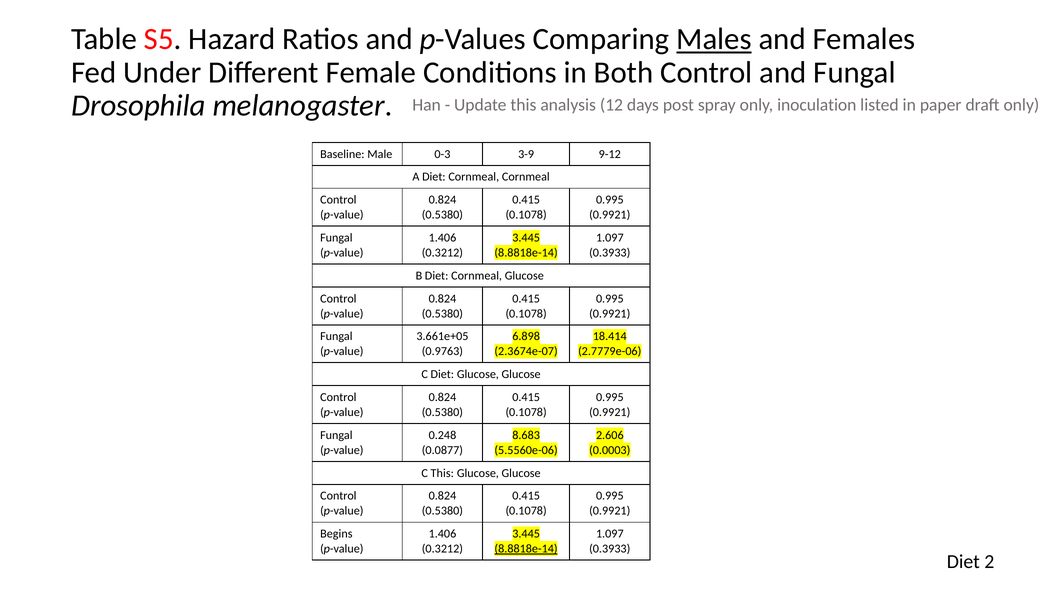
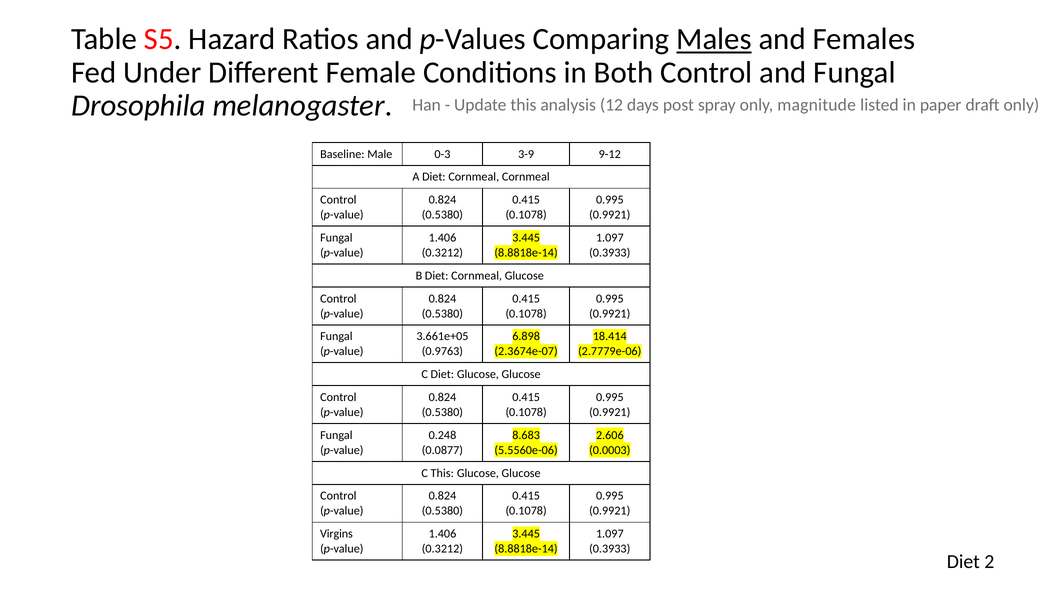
inoculation: inoculation -> magnitude (817, 105)
Begins: Begins -> Virgins (336, 533)
8.8818e-14 underline: present -> none (526, 548)
